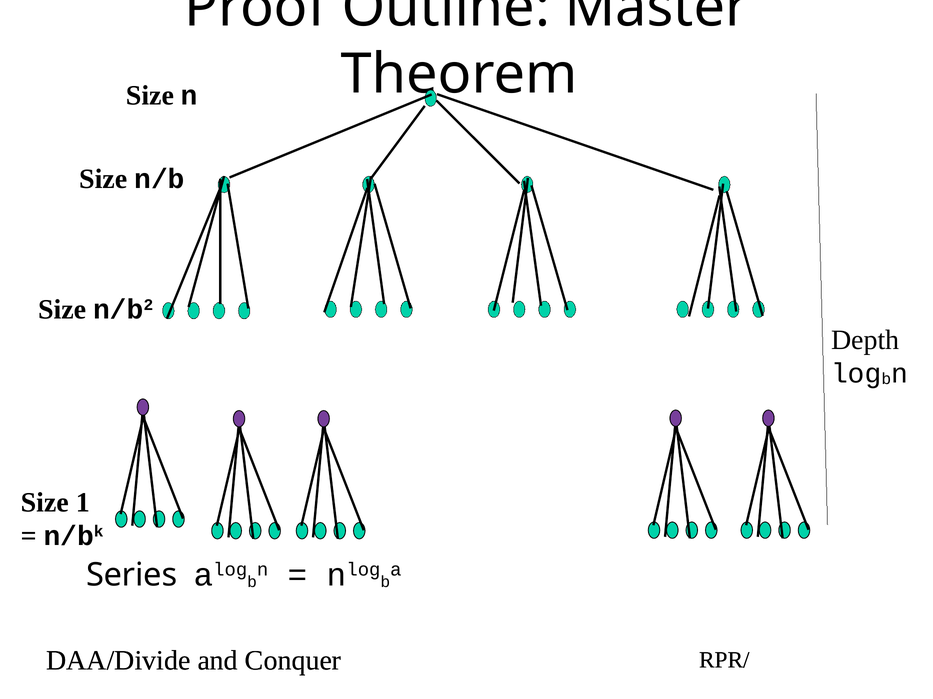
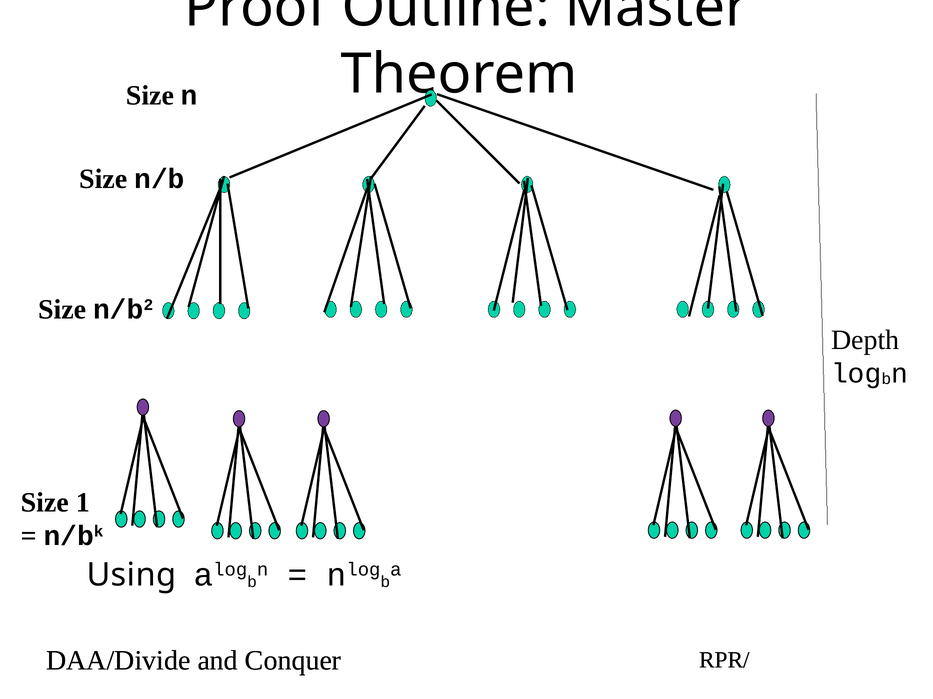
Series: Series -> Using (131, 576)
